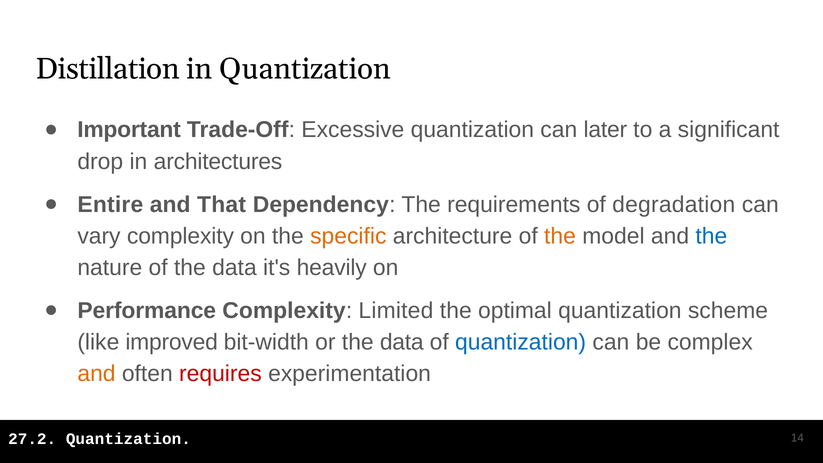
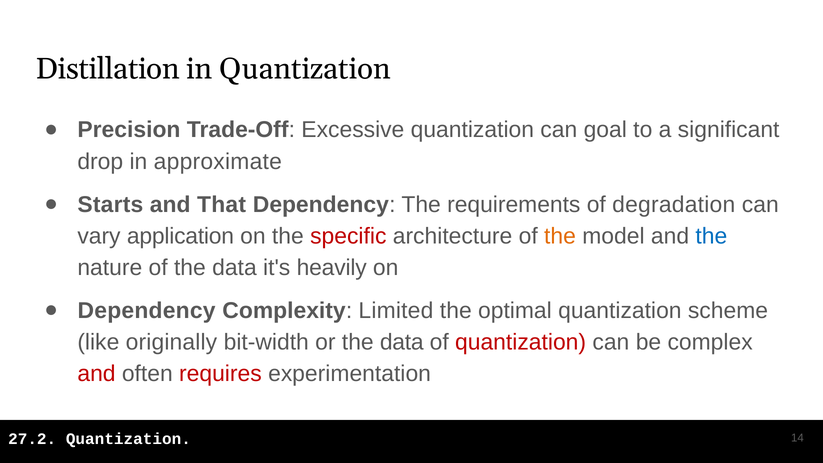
Important: Important -> Precision (129, 130)
later: later -> goal (605, 130)
architectures: architectures -> approximate (218, 161)
Entire: Entire -> Starts (110, 204)
vary complexity: complexity -> application (181, 236)
specific colour: orange -> red (348, 236)
Performance: Performance -> Dependency (147, 311)
improved: improved -> originally (171, 342)
quantization colour: blue -> red (521, 342)
and colour: orange -> red (96, 374)
